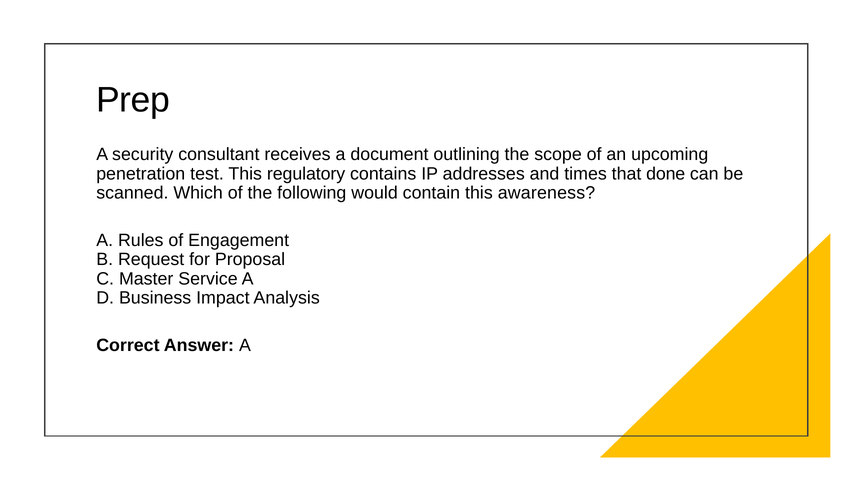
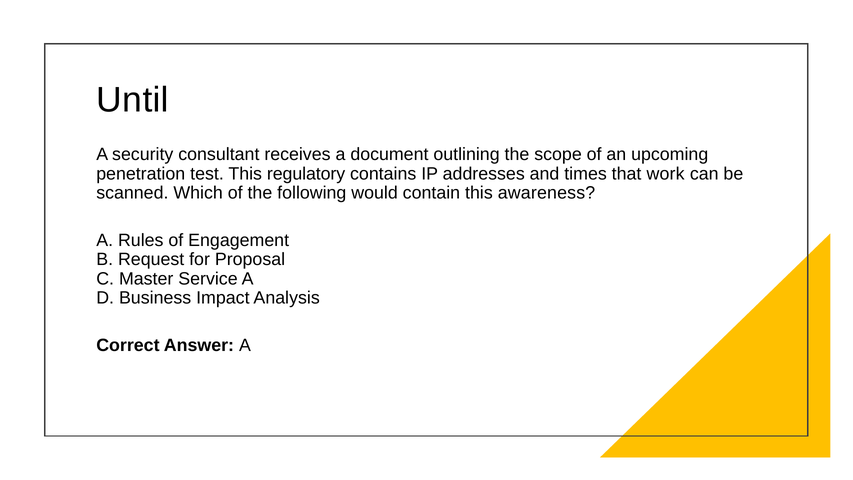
Prep: Prep -> Until (133, 100)
done: done -> work (666, 174)
